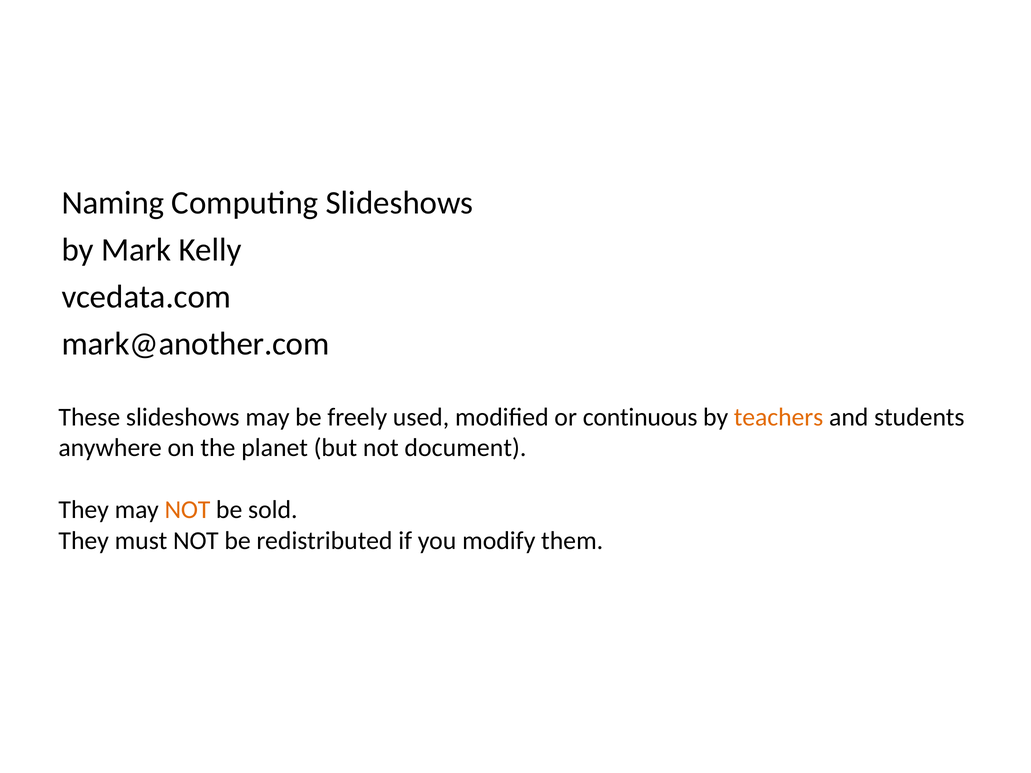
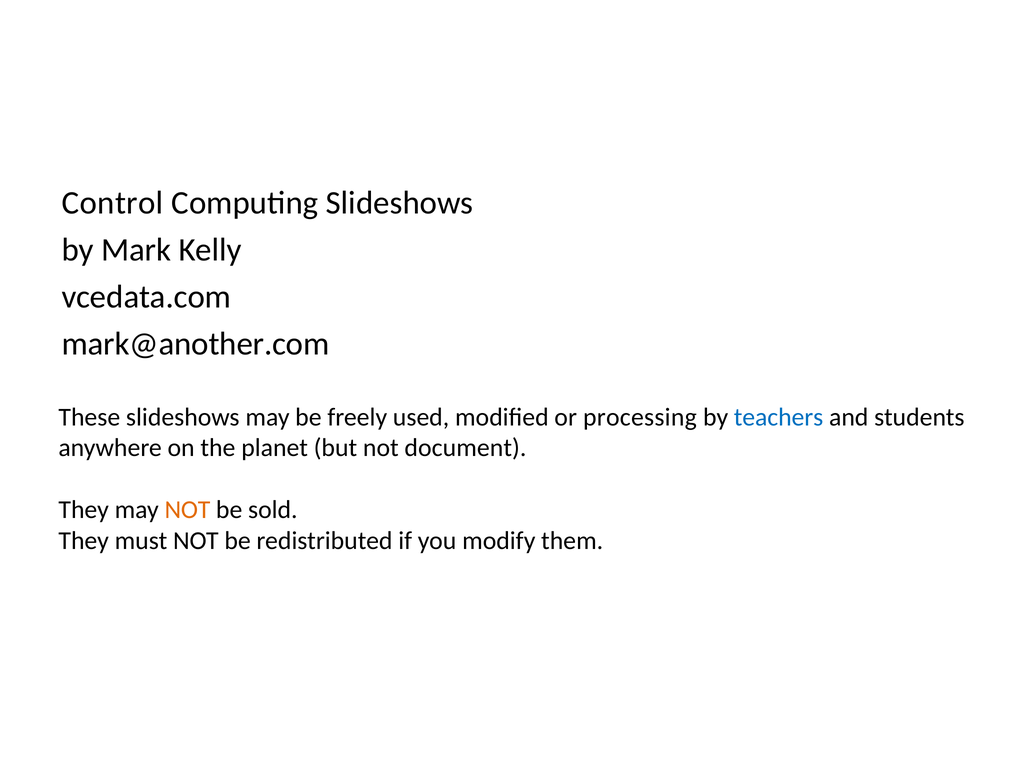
Naming: Naming -> Control (113, 203)
continuous: continuous -> processing (640, 417)
teachers colour: orange -> blue (779, 417)
